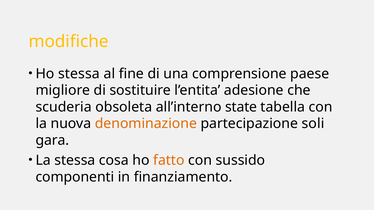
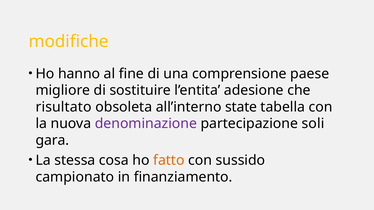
Ho stessa: stessa -> hanno (79, 74)
scuderia: scuderia -> risultato (64, 107)
denominazione colour: orange -> purple (146, 124)
componenti: componenti -> campionato (75, 177)
